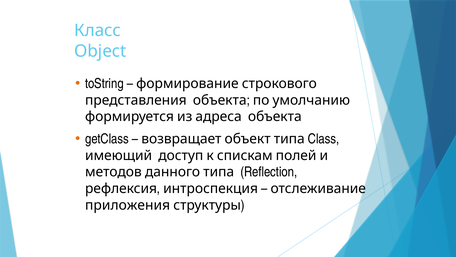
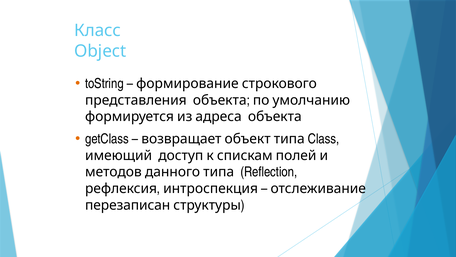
приложения: приложения -> перезаписан (128, 205)
